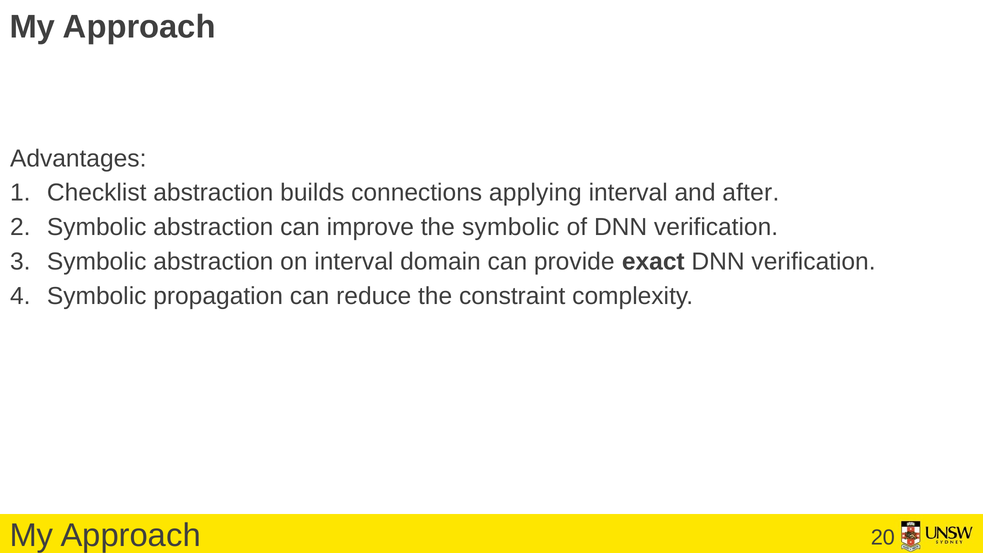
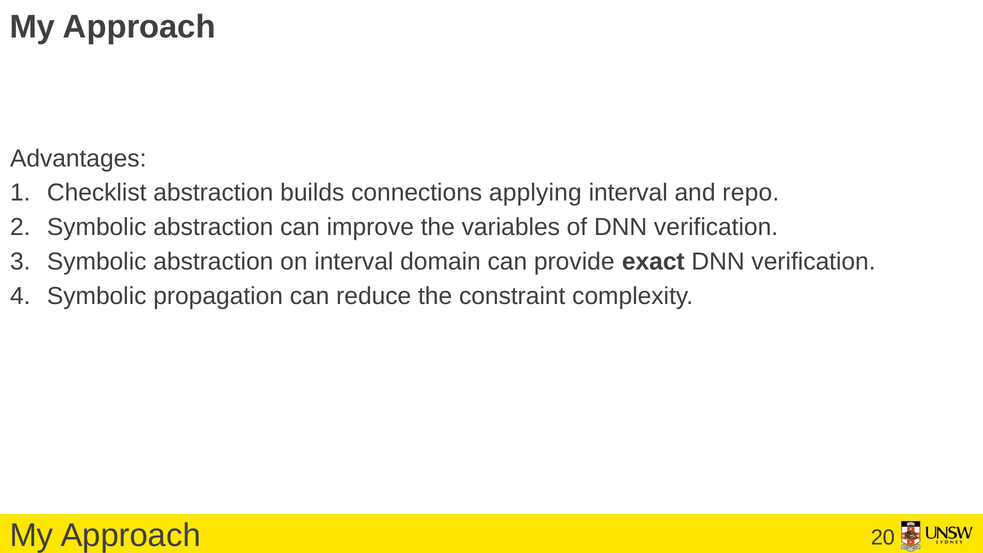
after: after -> repo (751, 193)
the symbolic: symbolic -> variables (511, 227)
